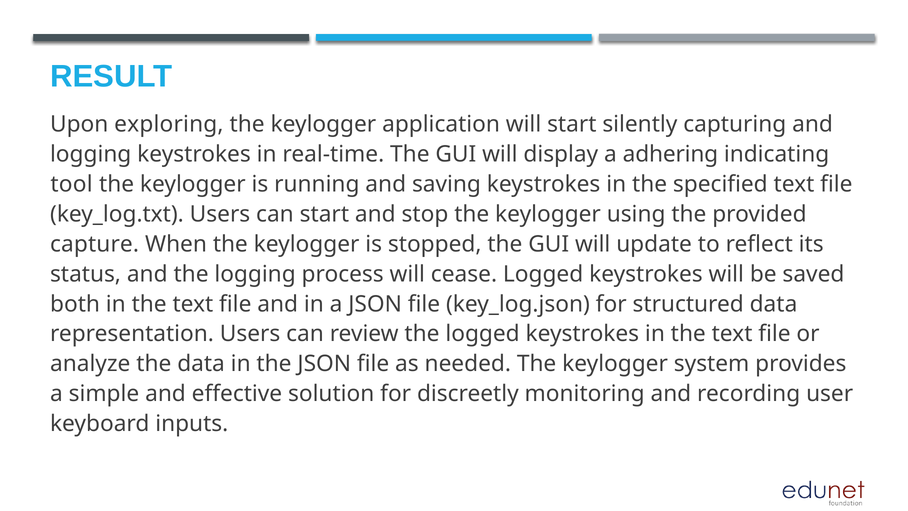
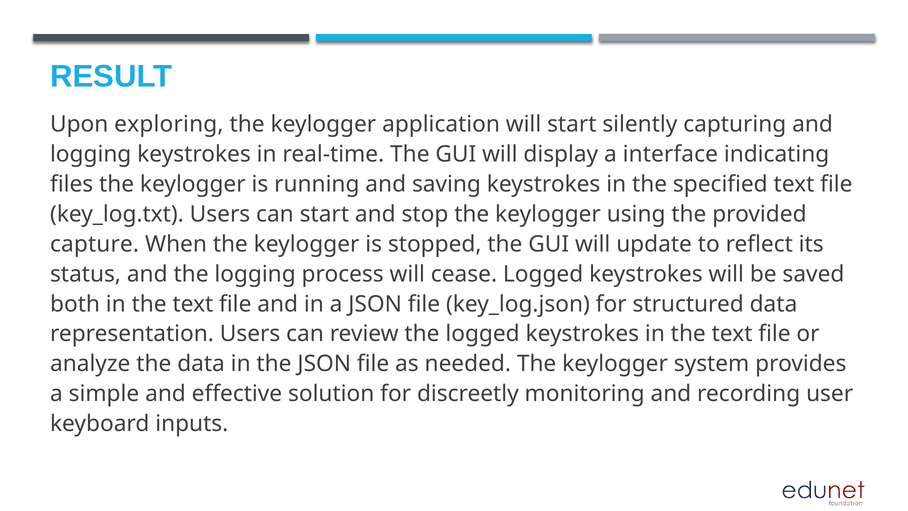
adhering: adhering -> interface (670, 154)
tool: tool -> files (72, 184)
